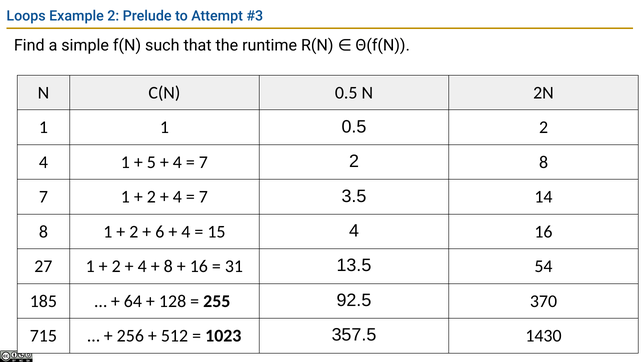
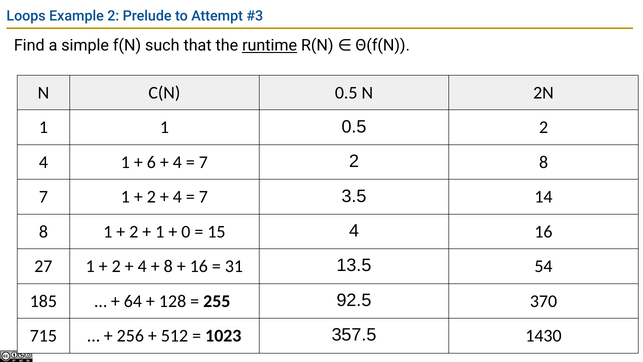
runtime underline: none -> present (270, 45)
5: 5 -> 6 (151, 162)
6: 6 -> 1 (160, 232)
4: 4 -> 0 (186, 232)
